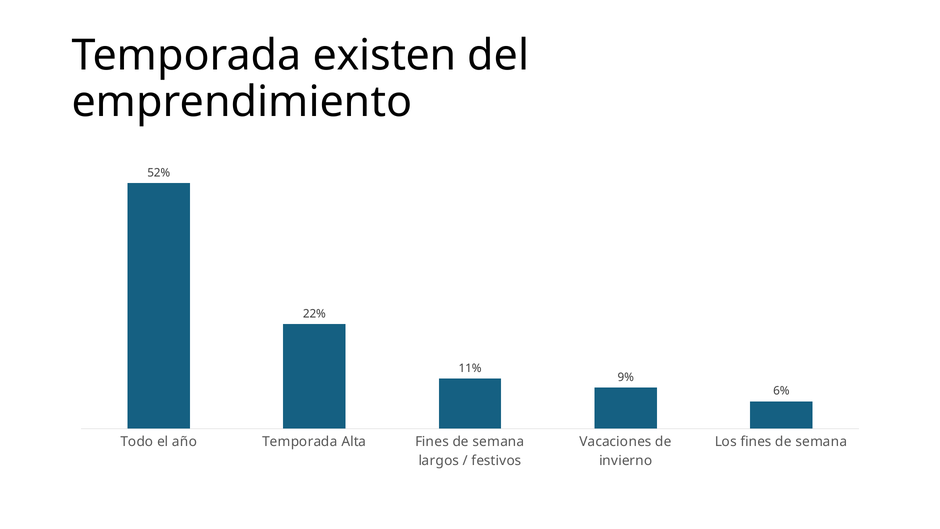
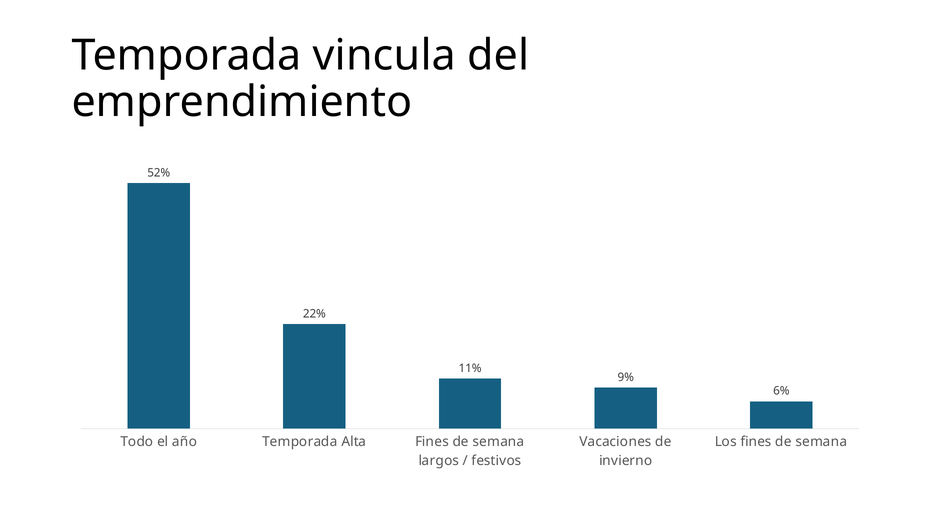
existen: existen -> vincula (384, 56)
